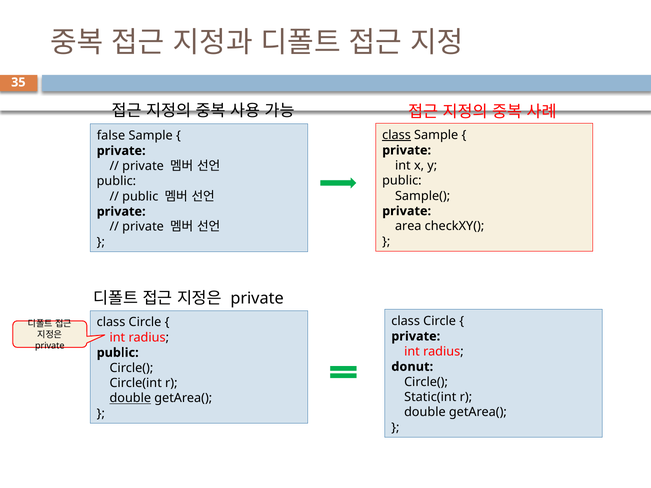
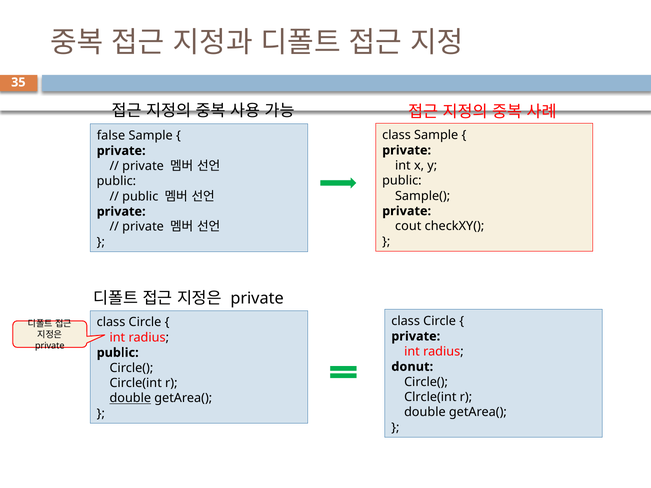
class underline: present -> none (397, 135)
area: area -> cout (408, 226)
Static(int: Static(int -> Clrcle(int (430, 397)
